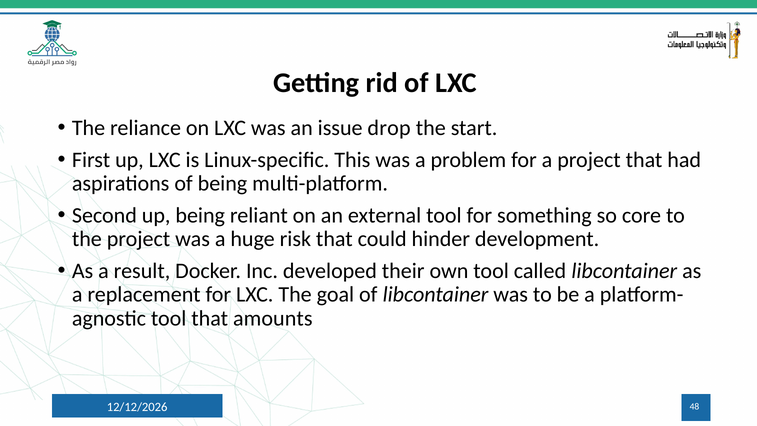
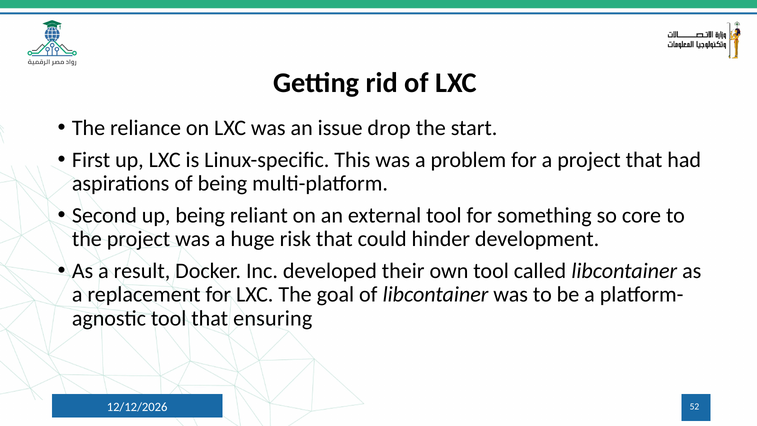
amounts: amounts -> ensuring (273, 318)
48: 48 -> 52 (694, 407)
